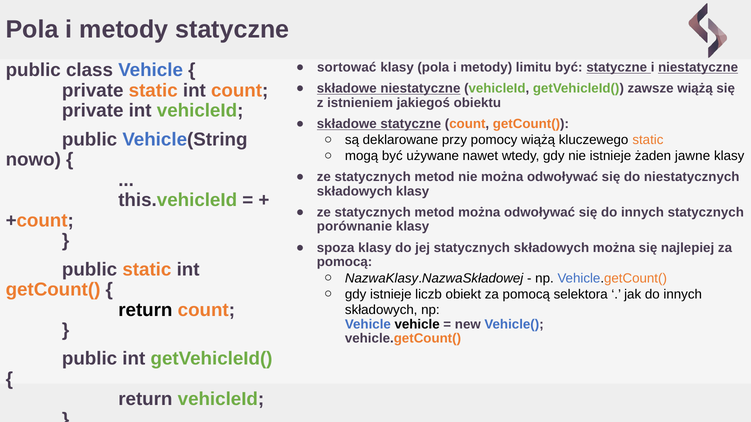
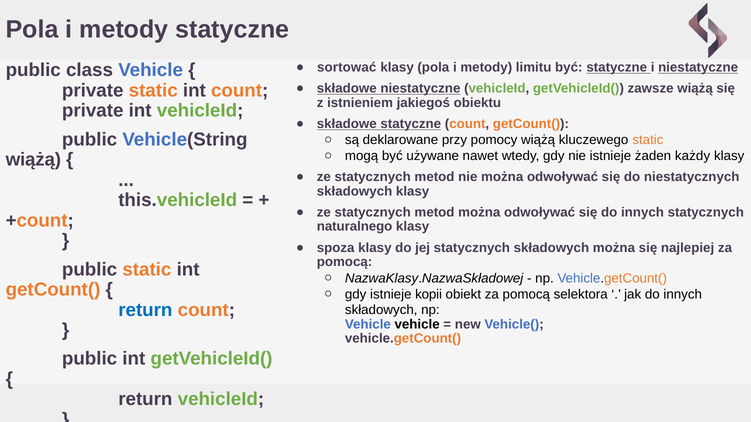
jawne: jawne -> każdy (693, 156)
nowo: nowo -> wiążą (33, 160)
porównanie: porównanie -> naturalnego (355, 227)
liczb: liczb -> kopii (429, 294)
return colour: black -> blue (145, 310)
